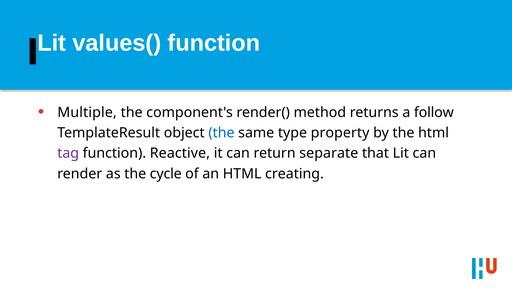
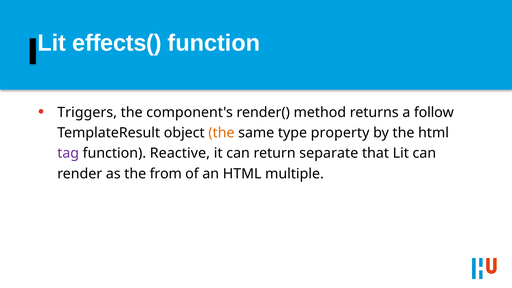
values(: values( -> effects( (117, 43)
Multiple: Multiple -> Triggers (87, 112)
the colour: blue -> orange (221, 133)
cycle: cycle -> from (166, 174)
creating: creating -> multiple (294, 174)
